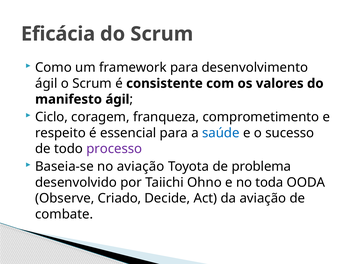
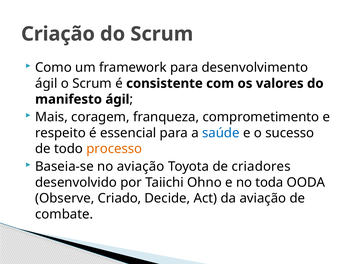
Eficácia: Eficácia -> Criação (58, 34)
Ciclo: Ciclo -> Mais (51, 117)
processo colour: purple -> orange (114, 149)
problema: problema -> criadores (261, 167)
